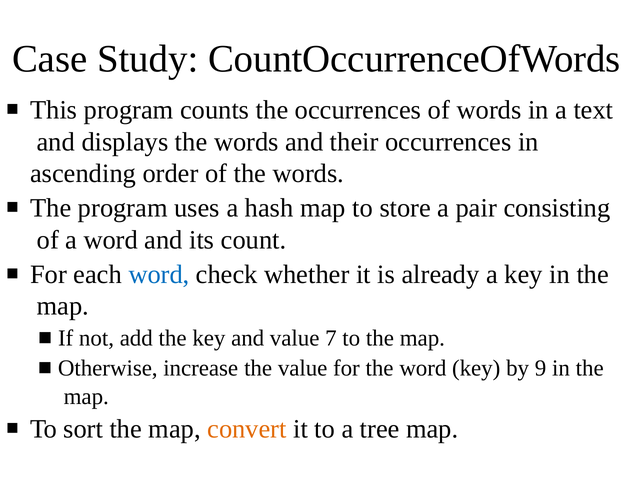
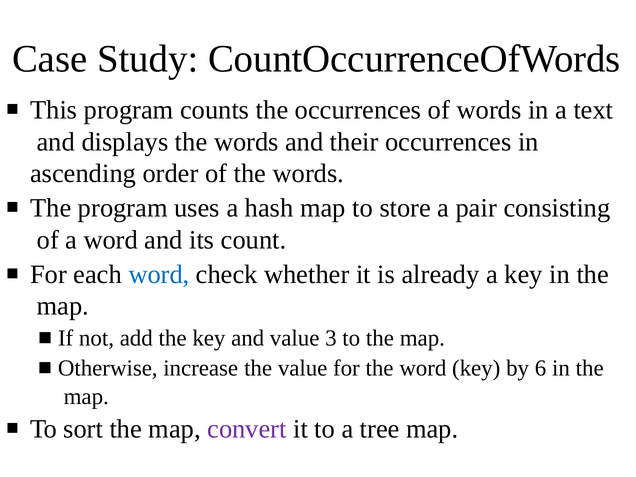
7: 7 -> 3 (331, 338)
9: 9 -> 6 (541, 368)
convert colour: orange -> purple (247, 429)
